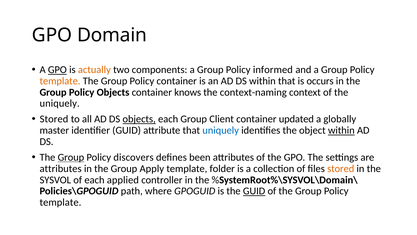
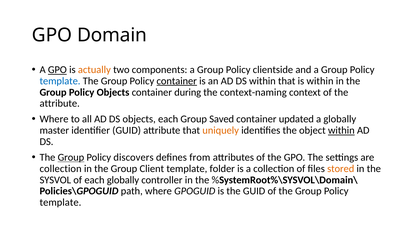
informed: informed -> clientside (273, 70)
template colour: orange -> blue (60, 81)
container underline: none -> present (177, 81)
is occurs: occurs -> within (320, 81)
knows: knows -> during (188, 92)
uniquely: uniquely -> attribute (60, 103)
Stored: Stored -> Where (54, 119)
objects underline: present -> none (139, 119)
Client: Client -> Saved (222, 119)
uniquely colour: blue -> orange (221, 130)
been: been -> from (200, 157)
attributes: attributes -> collection (61, 168)
Apply: Apply -> Client (152, 168)
each applied: applied -> globally (123, 180)
GUID underline: present -> none (254, 191)
